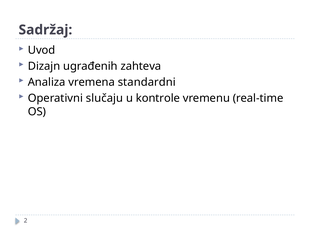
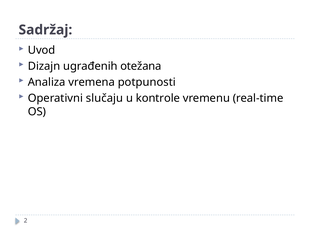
zahteva: zahteva -> otežana (141, 66)
standardni: standardni -> potpunosti (147, 82)
